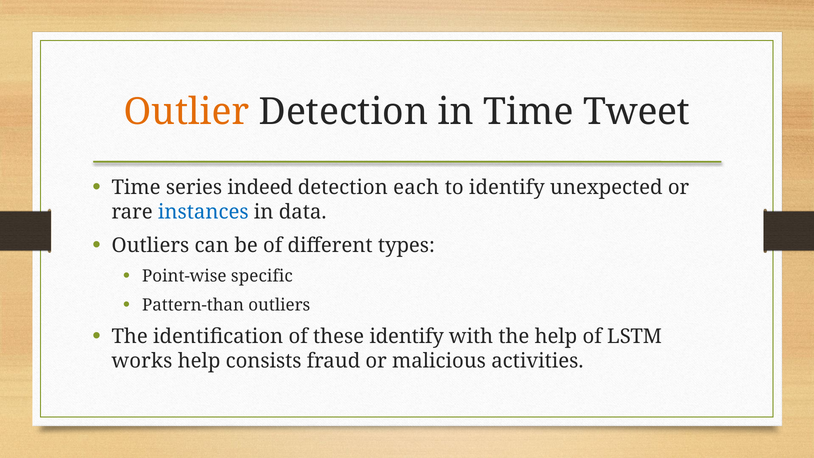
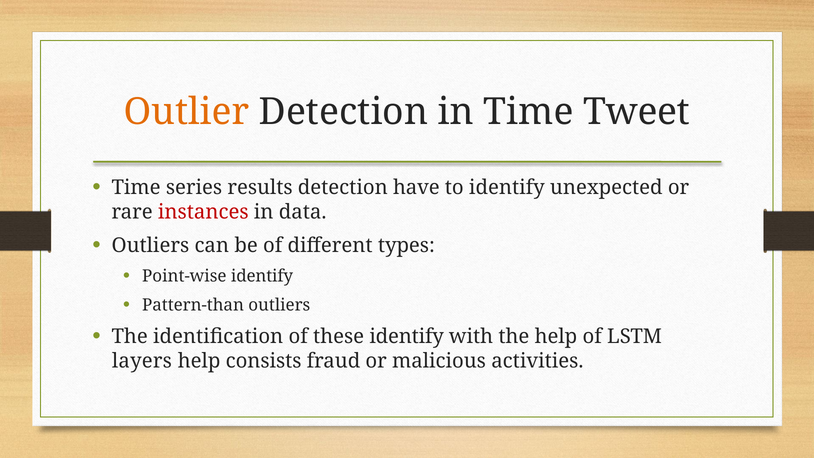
indeed: indeed -> results (260, 187)
each: each -> have (416, 187)
instances colour: blue -> red (203, 212)
Point-wise specific: specific -> identify (262, 276)
works: works -> layers (142, 361)
